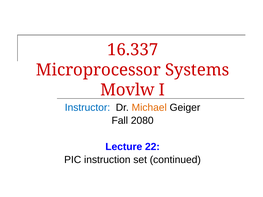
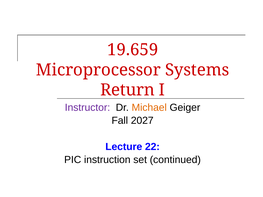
16.337: 16.337 -> 19.659 (133, 50)
Movlw: Movlw -> Return (127, 90)
Instructor colour: blue -> purple (87, 108)
2080: 2080 -> 2027 (142, 121)
